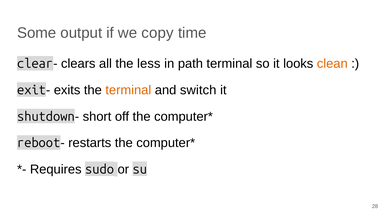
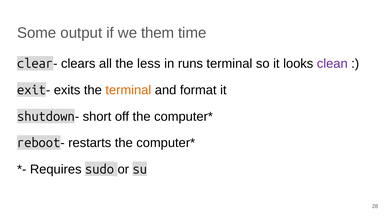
copy: copy -> them (158, 33)
path: path -> runs (190, 64)
clean colour: orange -> purple (332, 64)
switch: switch -> format (198, 90)
